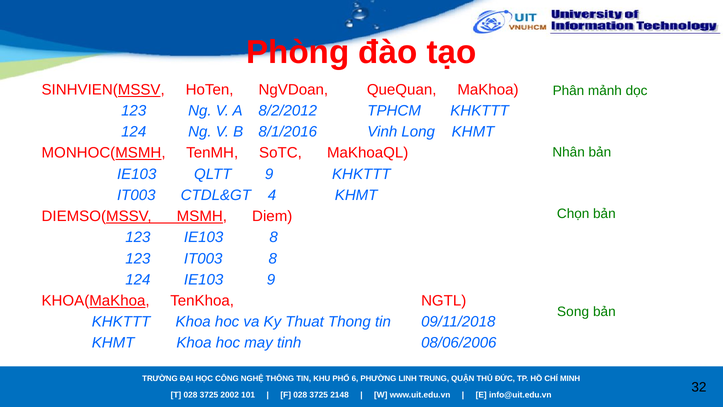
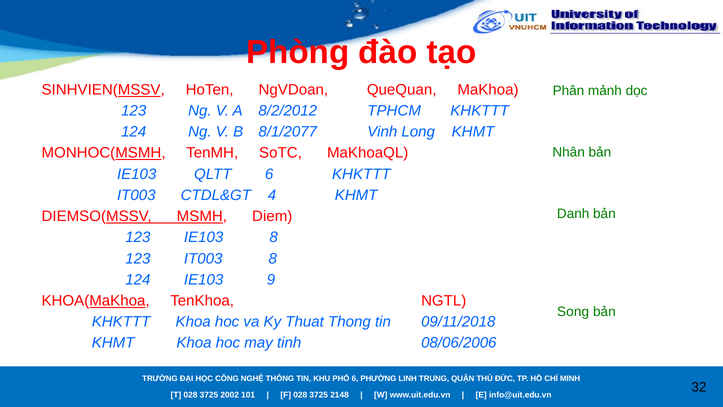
8/1/2016: 8/1/2016 -> 8/1/2077 (288, 132)
QLTT 9: 9 -> 6 (269, 174)
Chọn: Chọn -> Danh (573, 213)
